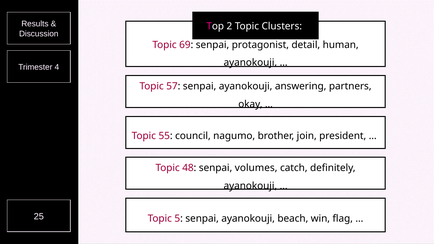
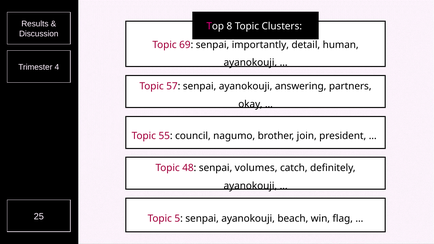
2: 2 -> 8 (229, 26)
protagonist: protagonist -> importantly (260, 45)
